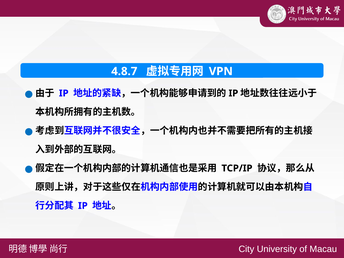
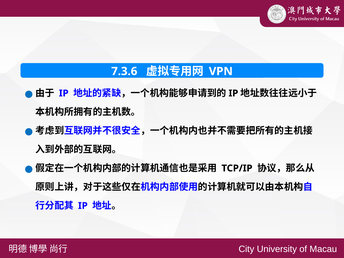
4.8.7: 4.8.7 -> 7.3.6 (124, 71)
